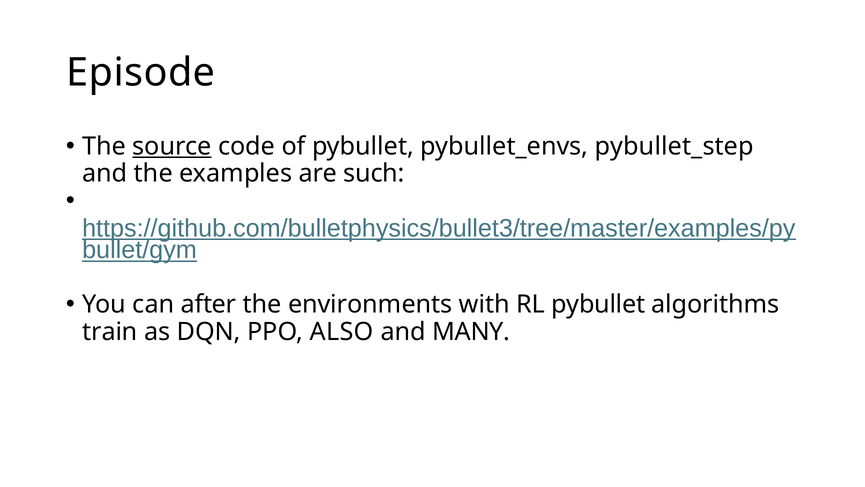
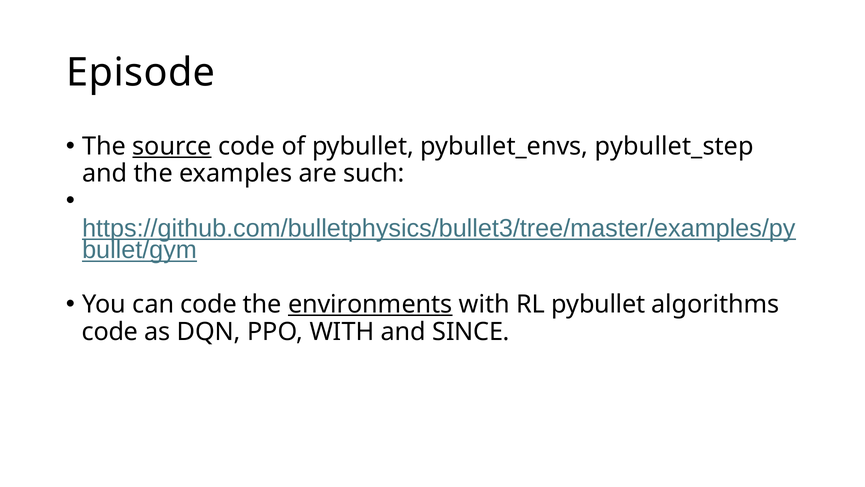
can after: after -> code (209, 304)
environments underline: none -> present (370, 304)
train: train -> code (110, 332)
PPO ALSO: ALSO -> WITH (342, 332)
MANY: MANY -> SINCE (471, 332)
